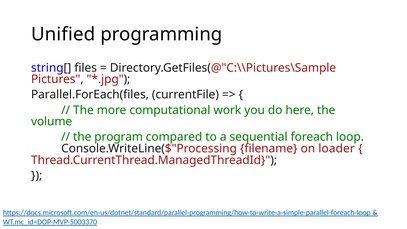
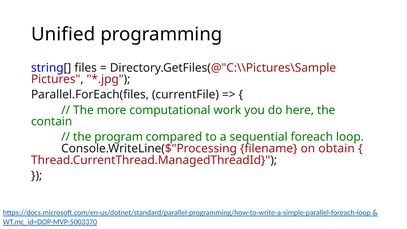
volume: volume -> contain (52, 122)
loader: loader -> obtain (337, 149)
